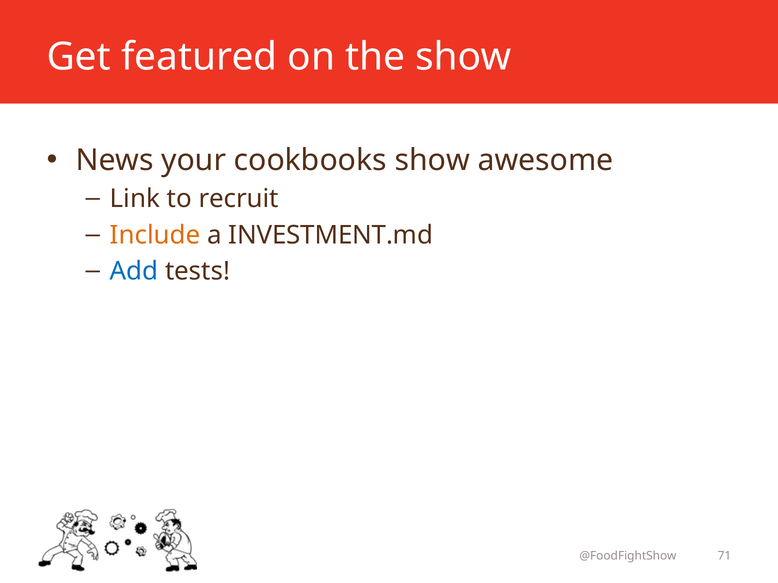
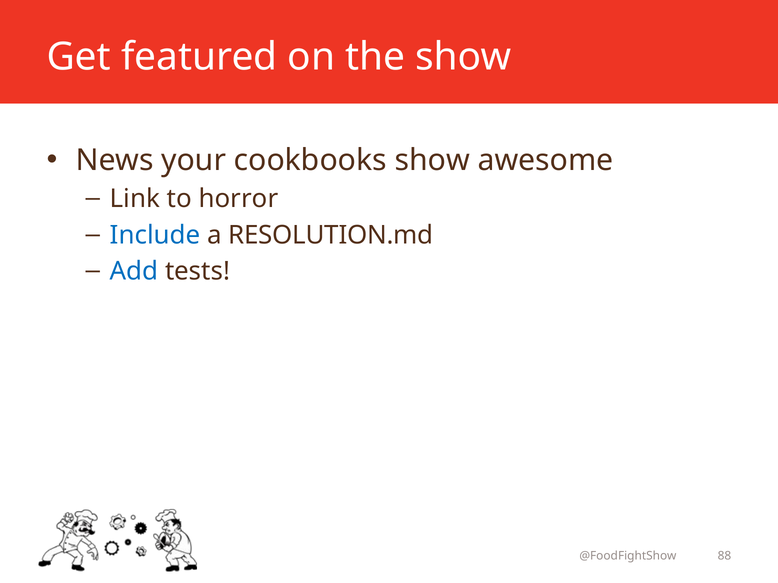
recruit: recruit -> horror (238, 199)
Include colour: orange -> blue (155, 235)
INVESTMENT.md: INVESTMENT.md -> RESOLUTION.md (331, 235)
71: 71 -> 88 (724, 556)
